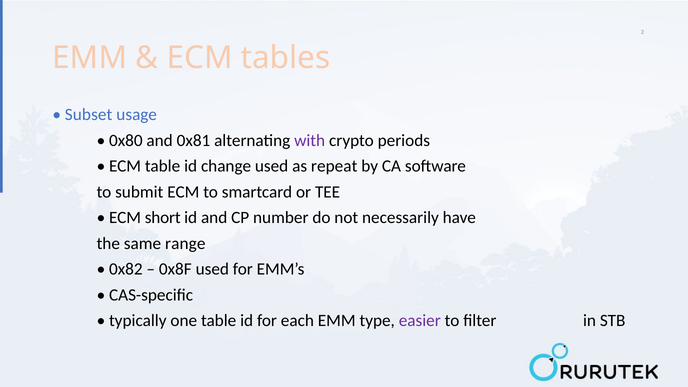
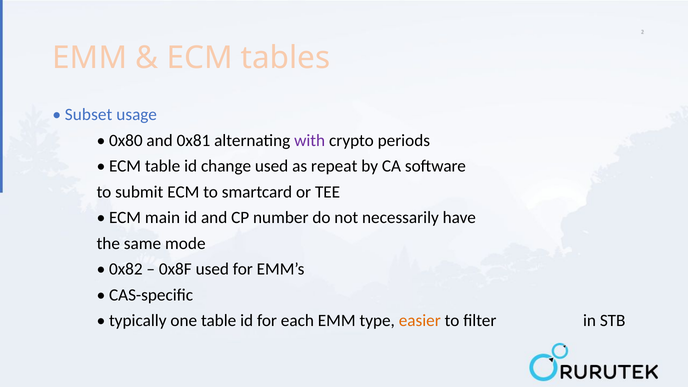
short: short -> main (163, 218)
range: range -> mode (185, 243)
easier colour: purple -> orange (420, 321)
